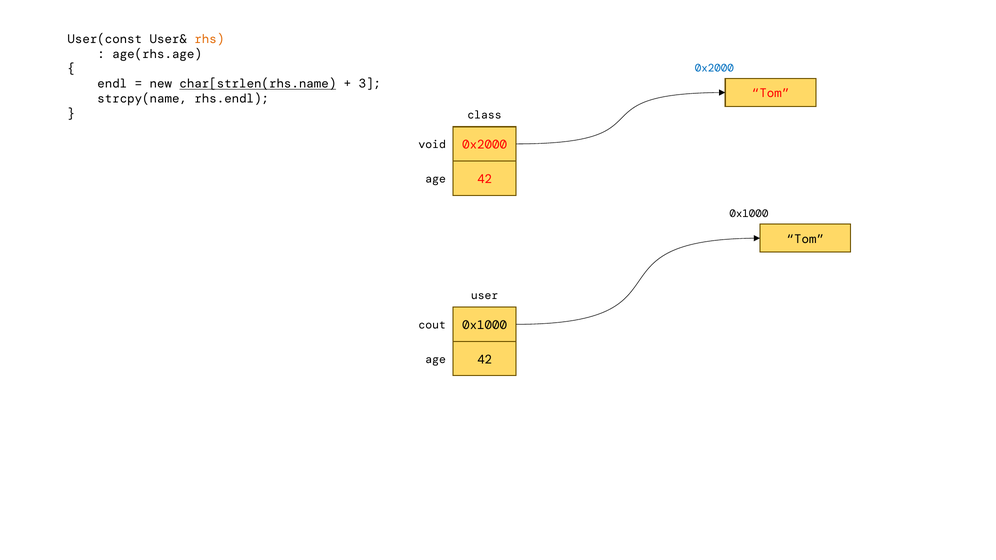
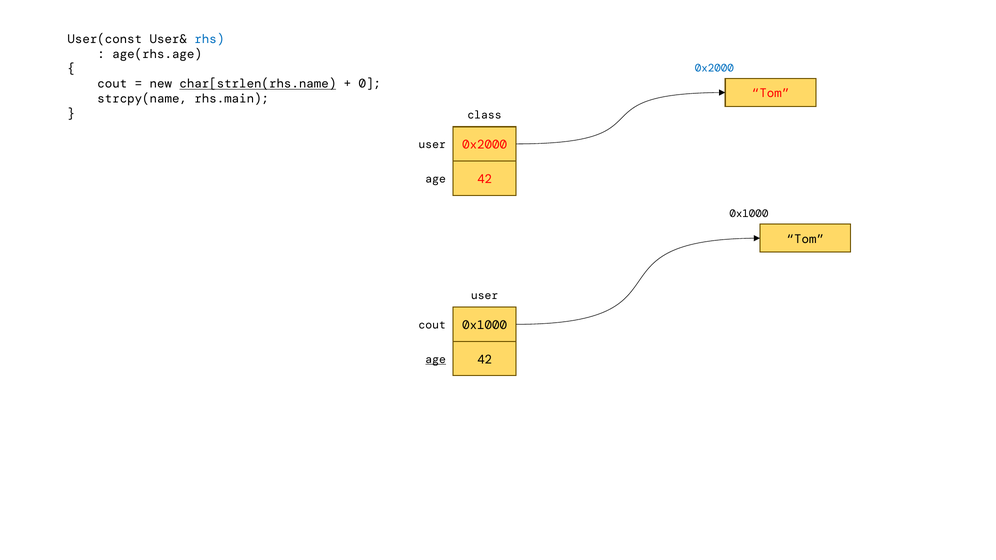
rhs colour: orange -> blue (209, 39)
endl: endl -> cout (112, 84)
3: 3 -> 0 (370, 84)
rhs.endl: rhs.endl -> rhs.main (232, 99)
void: void -> user (432, 145)
age underline: none -> present (436, 359)
